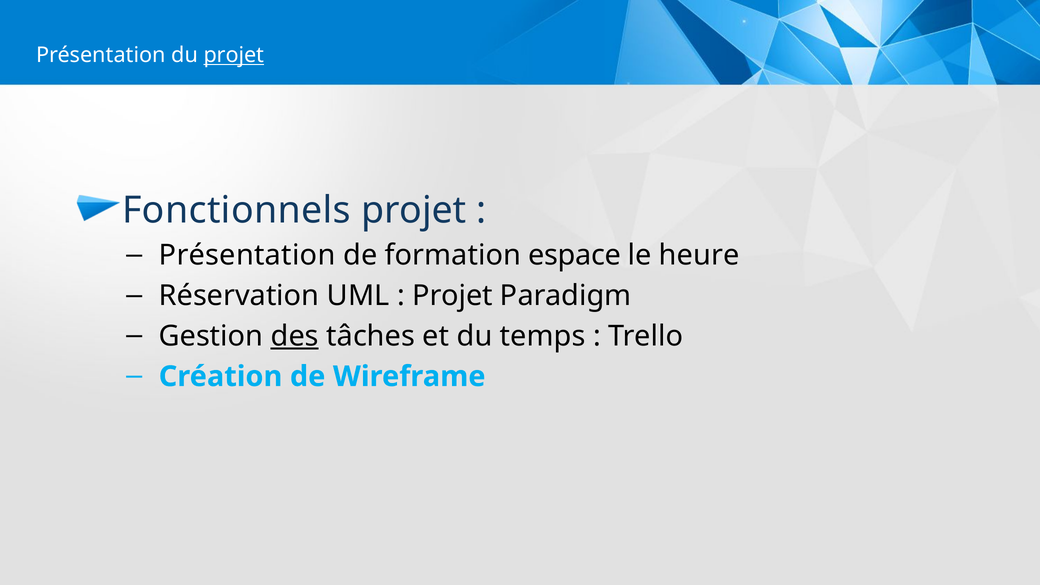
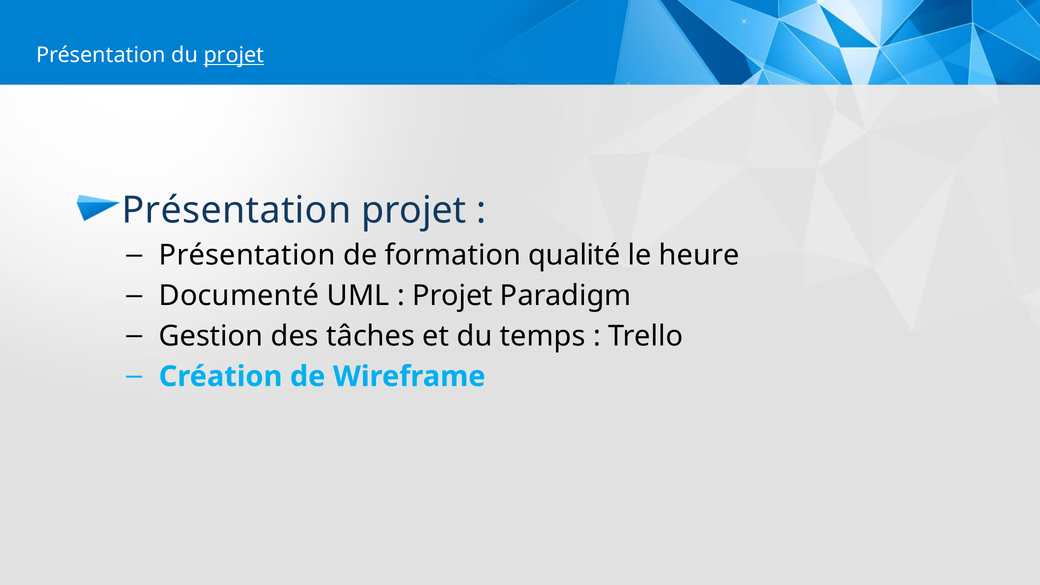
Fonctionnels: Fonctionnels -> Présentation (237, 210)
espace: espace -> qualité (574, 255)
Réservation: Réservation -> Documenté (239, 296)
des underline: present -> none (295, 336)
